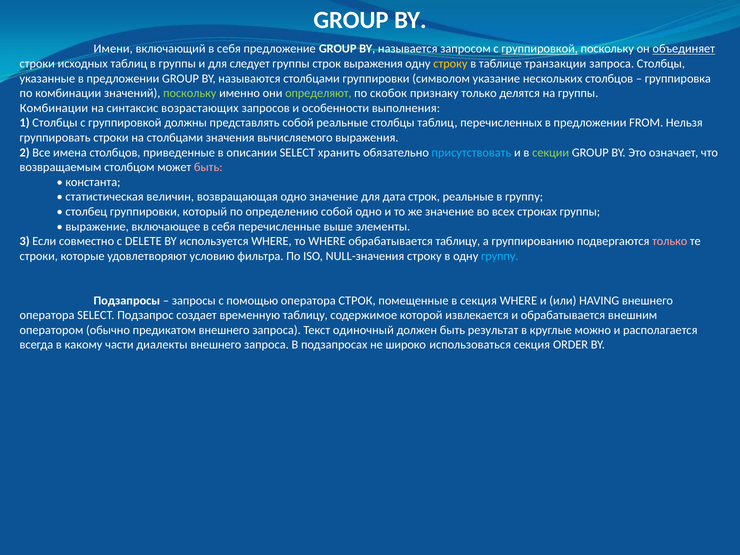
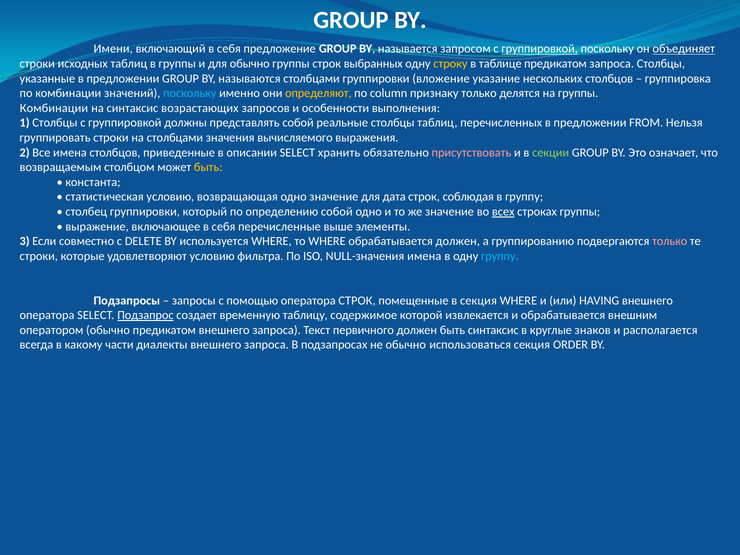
для следует: следует -> обычно (250, 64)
строк выражения: выражения -> выбранных (373, 64)
таблице транзакции: транзакции -> предикатом (556, 64)
символом: символом -> вложение (441, 78)
поскольку colour: light green -> light blue (190, 93)
определяют colour: light green -> yellow (318, 93)
скобок: скобок -> column (389, 93)
присутствовать colour: light blue -> pink (471, 152)
быть colour: pink -> yellow (208, 167)
статистическая величин: величин -> условию (170, 197)
строк реальные: реальные -> соблюдая (468, 197)
всех underline: none -> present (503, 212)
обрабатывается таблицу: таблицу -> должен (458, 241)
NULL-значения строку: строку -> имена (424, 256)
Подзапрос underline: none -> present (145, 315)
одиночный: одиночный -> первичного (363, 330)
быть результат: результат -> синтаксис (493, 330)
можно: можно -> знаков (593, 330)
не широко: широко -> обычно (406, 345)
